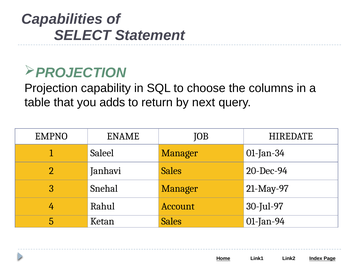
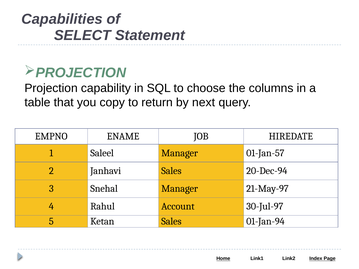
adds: adds -> copy (112, 103)
01-Jan-34: 01-Jan-34 -> 01-Jan-57 (265, 153)
